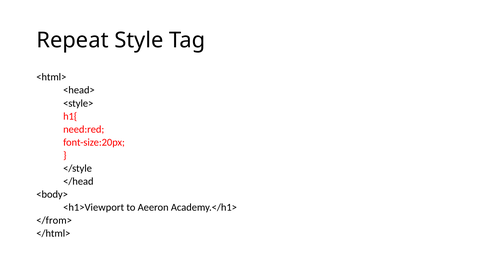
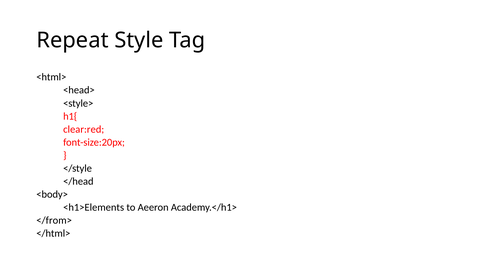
need:red: need:red -> clear:red (84, 129)
<h1>Viewport: <h1>Viewport -> <h1>Elements (94, 207)
